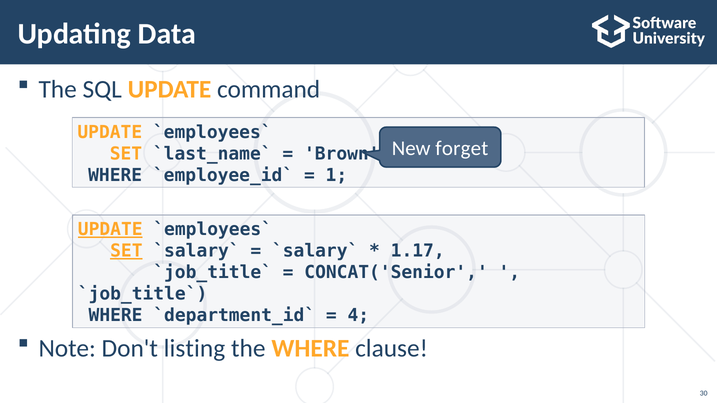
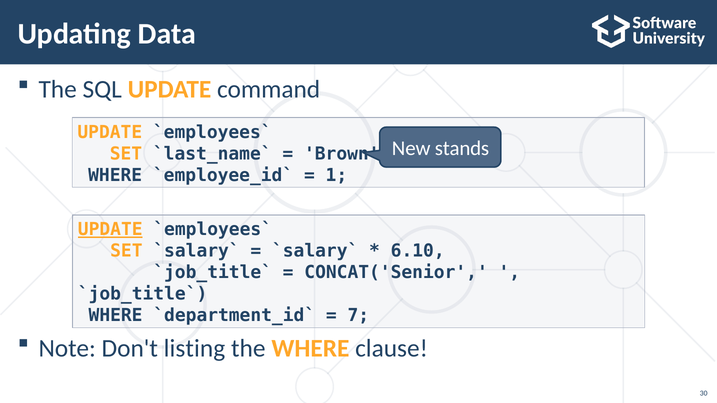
forget: forget -> stands (462, 149)
SET underline: present -> none (126, 251)
1.17: 1.17 -> 6.10 (418, 251)
4: 4 -> 7 (358, 316)
